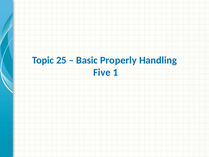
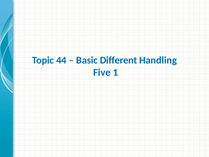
25: 25 -> 44 (61, 60)
Properly: Properly -> Different (119, 60)
